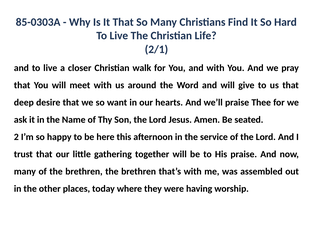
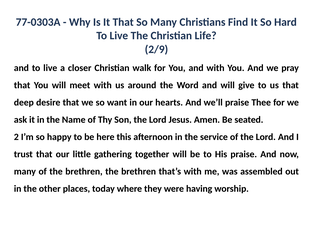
85-0303A: 85-0303A -> 77-0303A (38, 22)
2/1: 2/1 -> 2/9 (156, 49)
